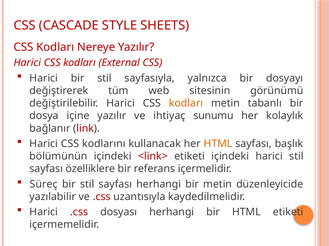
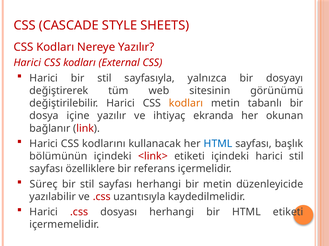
sunumu: sunumu -> ekranda (213, 116)
kolaylık: kolaylık -> okunan (285, 116)
HTML colour: orange -> blue (218, 144)
